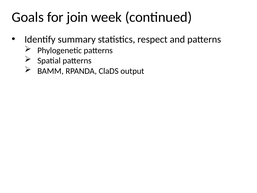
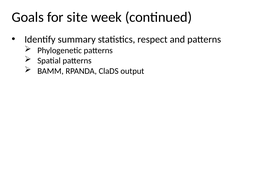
join: join -> site (77, 17)
